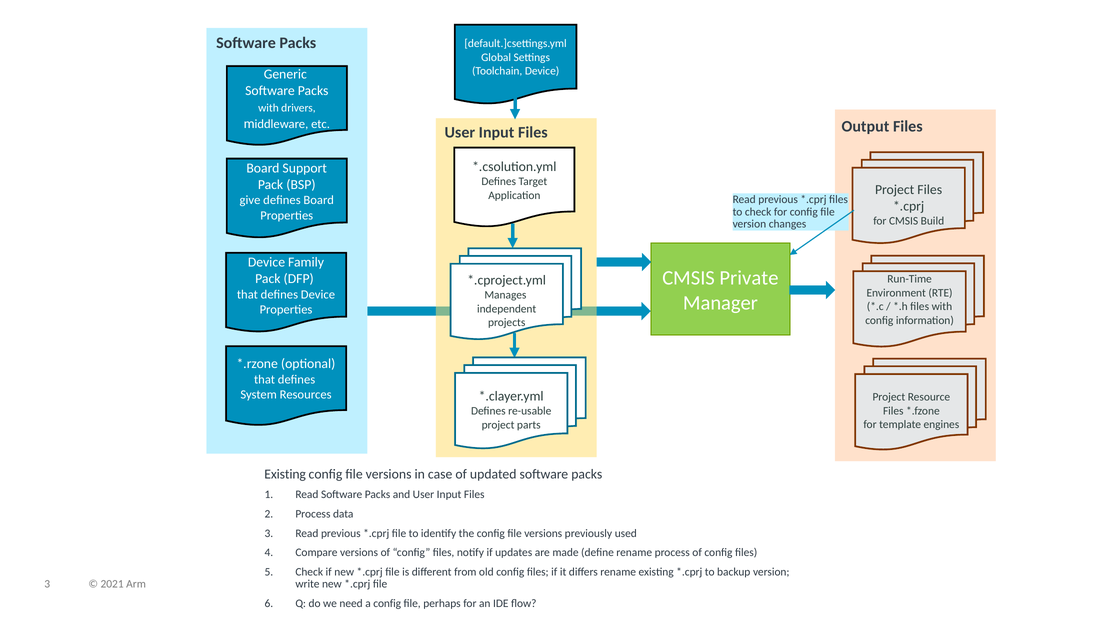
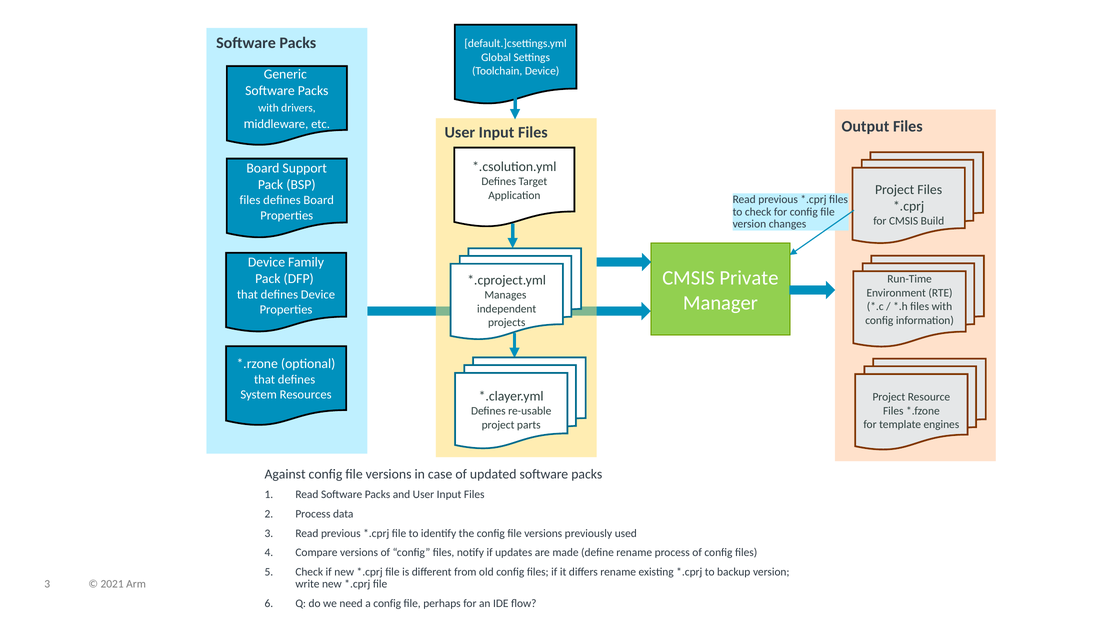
give: give -> files (250, 200)
Existing: Existing -> Against (285, 474)
